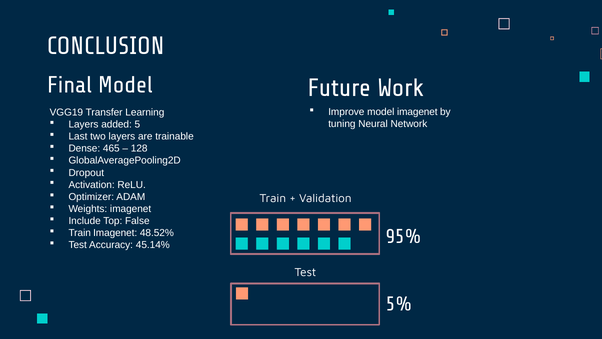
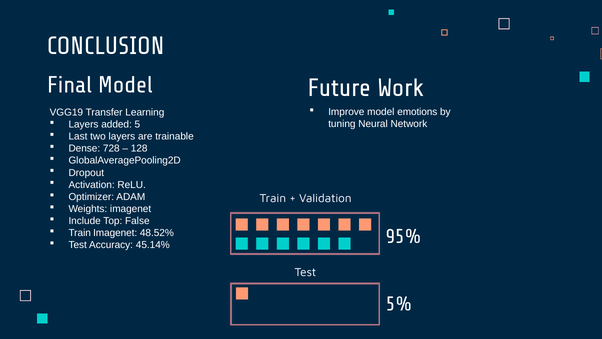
model imagenet: imagenet -> emotions (417, 112)
465: 465 -> 728 (111, 148)
